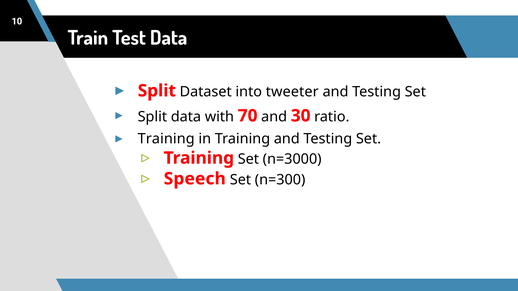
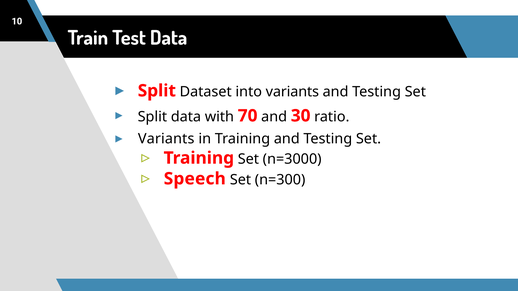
into tweeter: tweeter -> variants (292, 92)
Training: Training -> Variants (166, 139)
